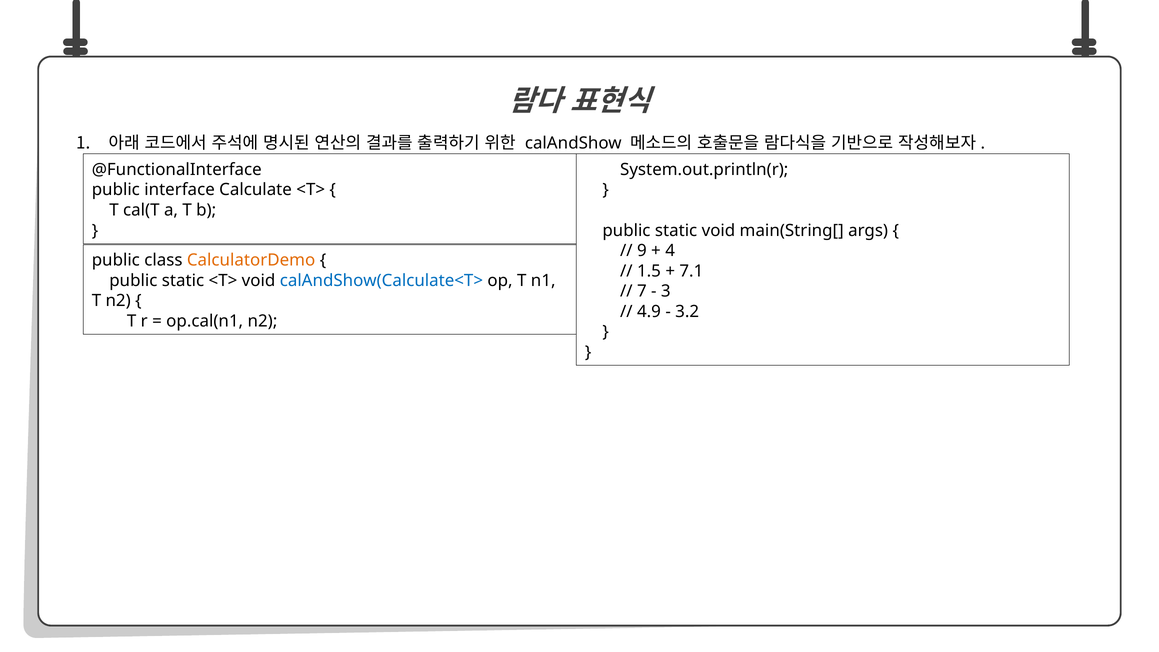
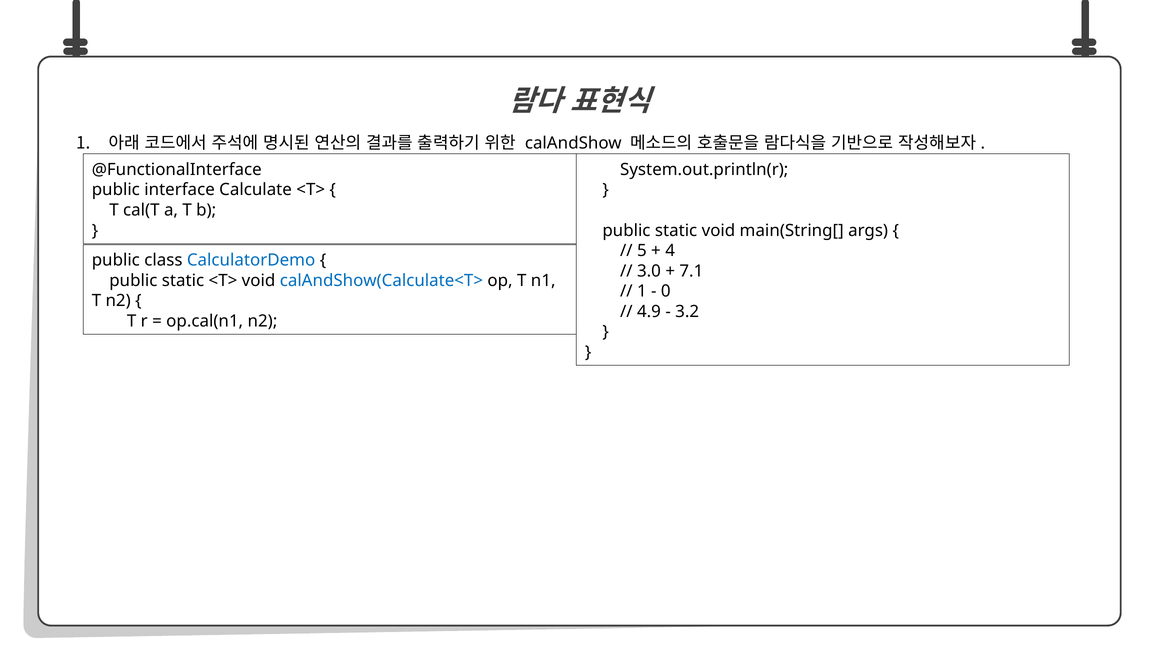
9: 9 -> 5 (642, 251)
CalculatorDemo colour: orange -> blue (251, 260)
1.5: 1.5 -> 3.0 (649, 271)
7: 7 -> 1 (642, 291)
3: 3 -> 0 (666, 291)
